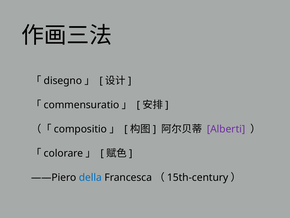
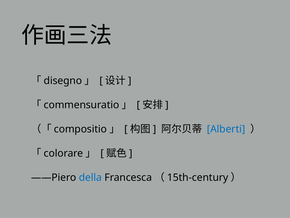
Alberti colour: purple -> blue (226, 129)
